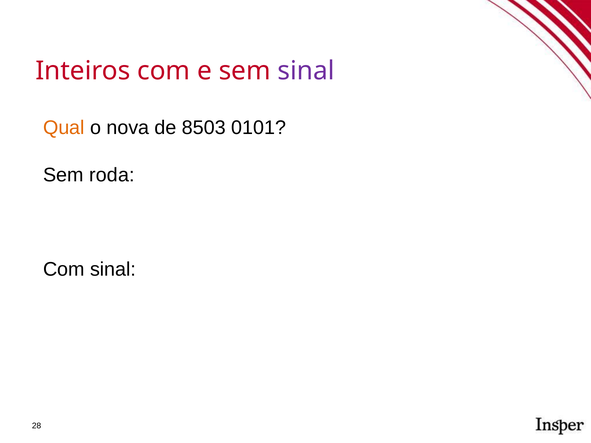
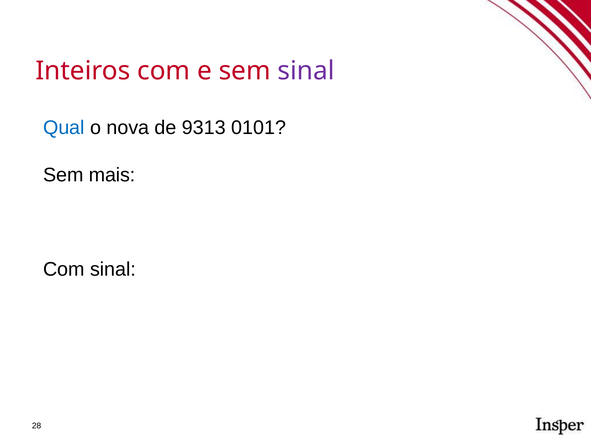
Qual colour: orange -> blue (64, 128)
8503: 8503 -> 9313 (204, 128)
roda: roda -> mais (112, 175)
